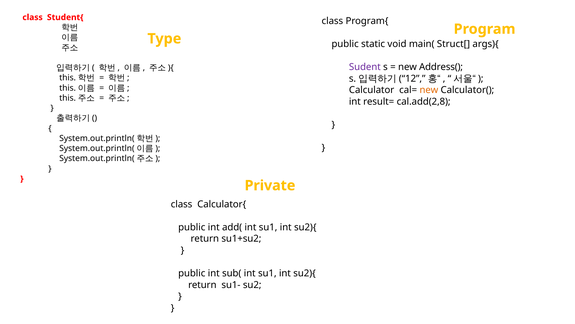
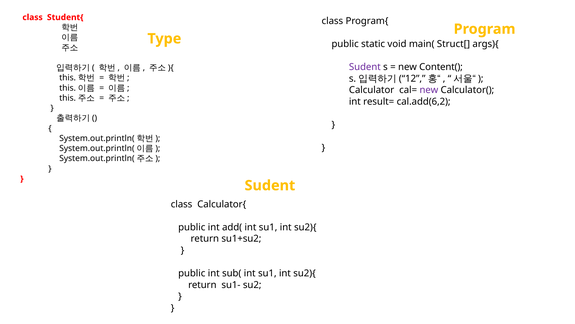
Address(: Address( -> Content( (441, 67)
new colour: orange -> purple (429, 90)
cal.add(2,8: cal.add(2,8 -> cal.add(6,2 (424, 101)
Private: Private -> Sudent (270, 185)
